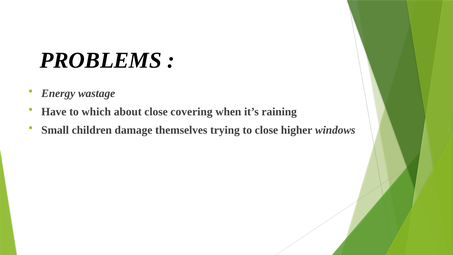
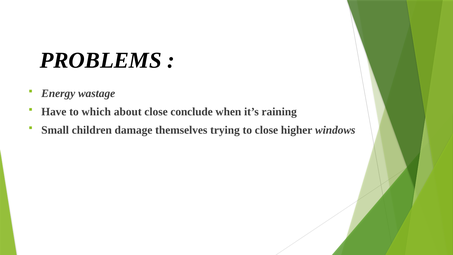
covering: covering -> conclude (192, 112)
